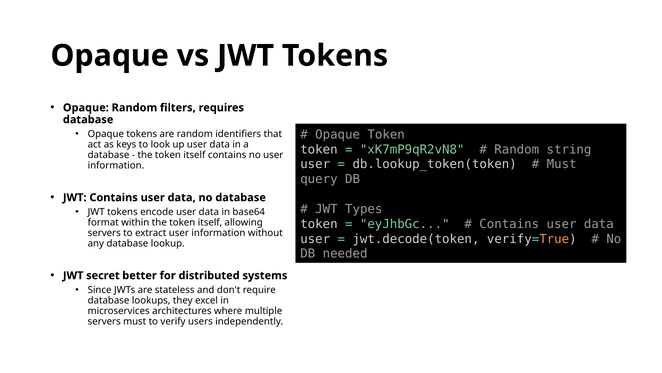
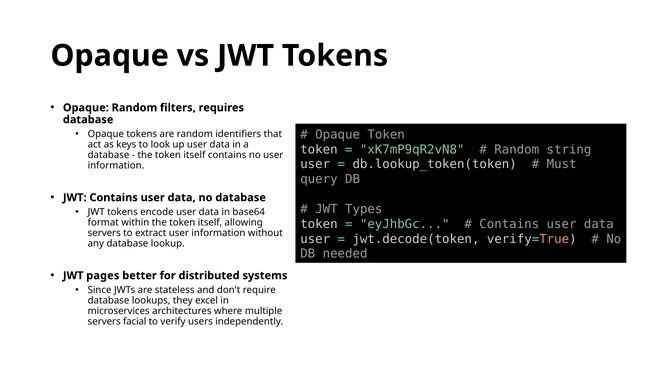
secret: secret -> pages (103, 275)
servers must: must -> facial (135, 321)
